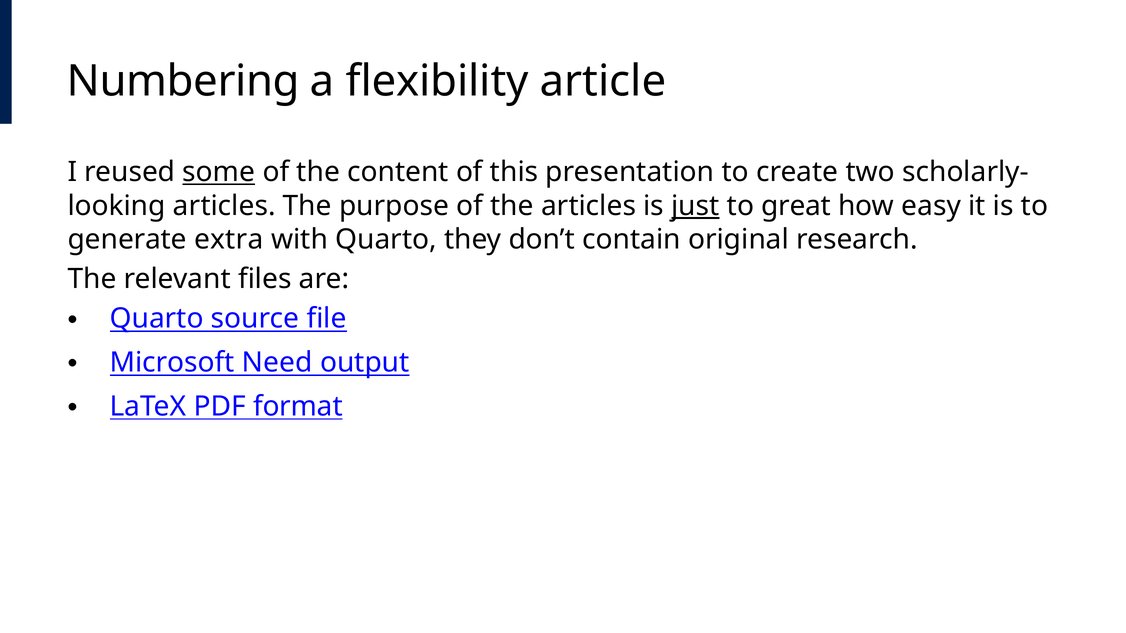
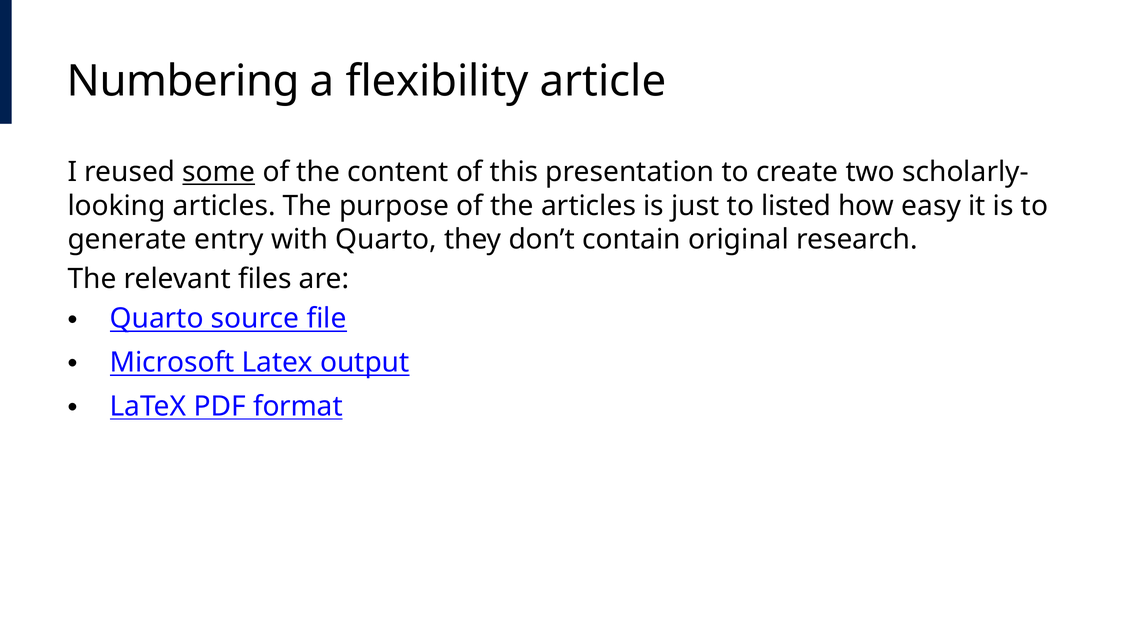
just underline: present -> none (695, 206)
great: great -> listed (796, 206)
extra: extra -> entry (229, 240)
Microsoft Need: Need -> Latex (277, 363)
